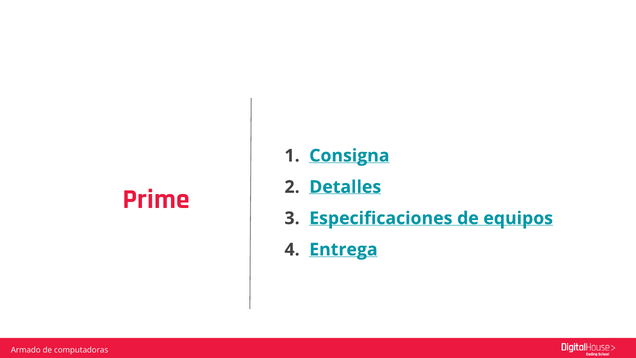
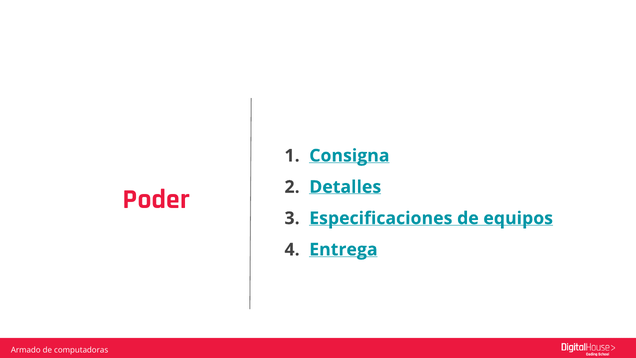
Prime: Prime -> Poder (156, 199)
